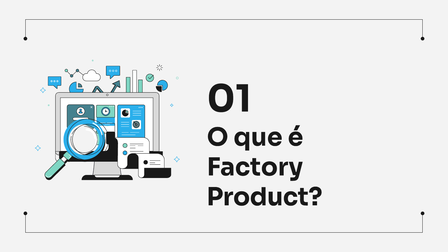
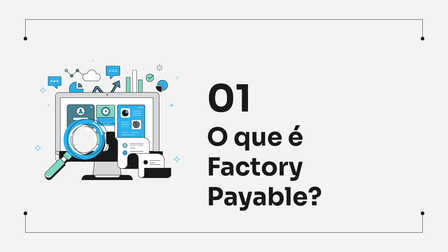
Product: Product -> Payable (264, 197)
